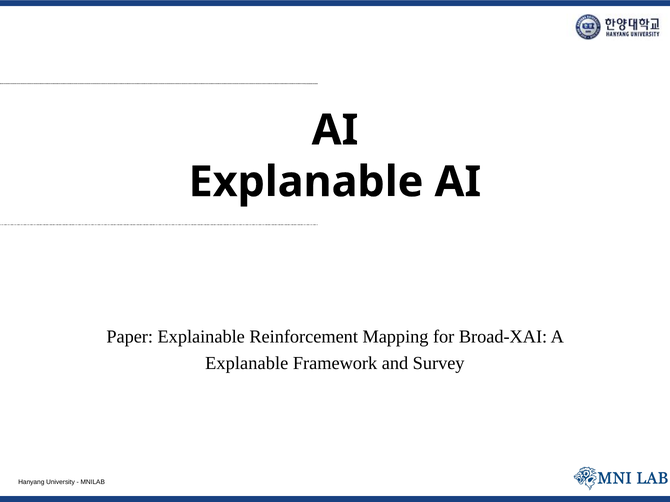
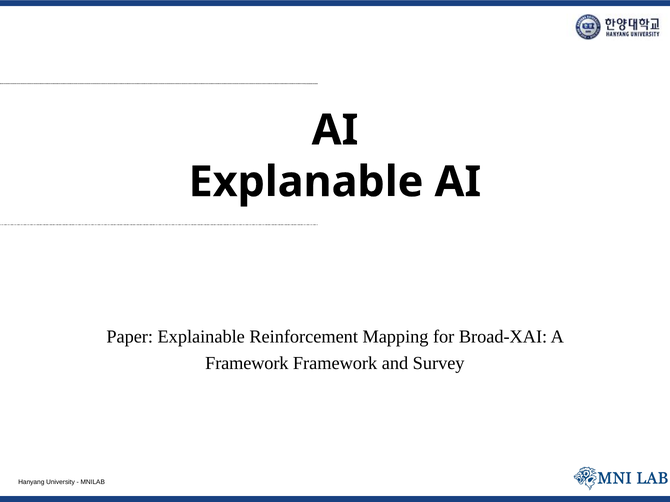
Explanable: Explanable -> Framework (247, 364)
